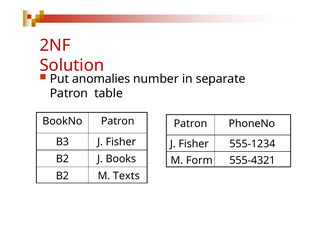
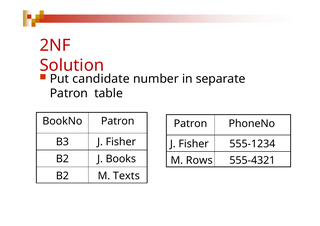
anomalies: anomalies -> candidate (101, 79)
Form: Form -> Rows (199, 160)
